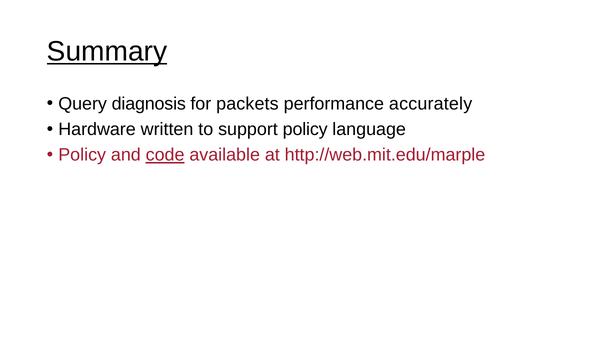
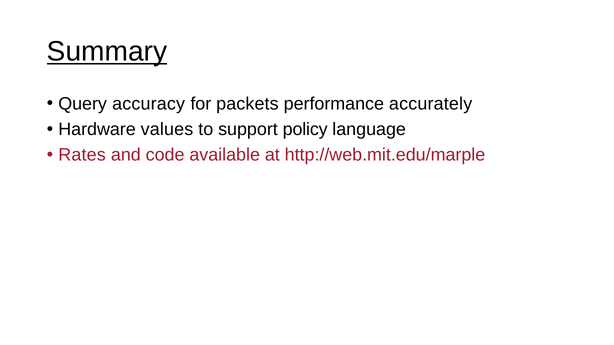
diagnosis: diagnosis -> accuracy (149, 104)
written: written -> values (167, 129)
Policy: Policy -> Rates (82, 155)
code underline: present -> none (165, 155)
